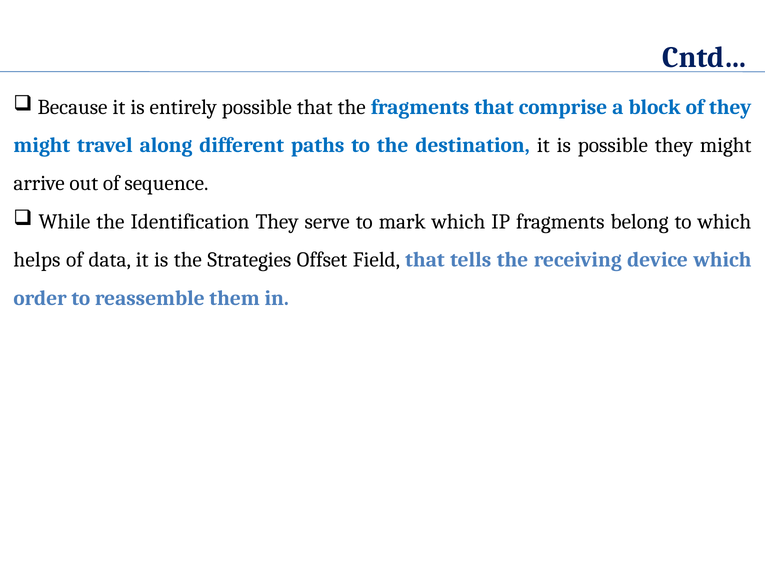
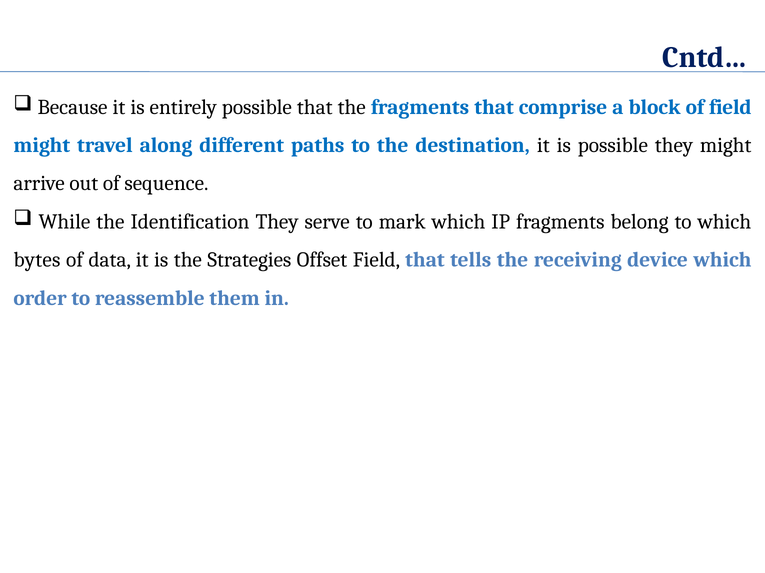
of they: they -> field (730, 107)
helps: helps -> bytes (37, 260)
